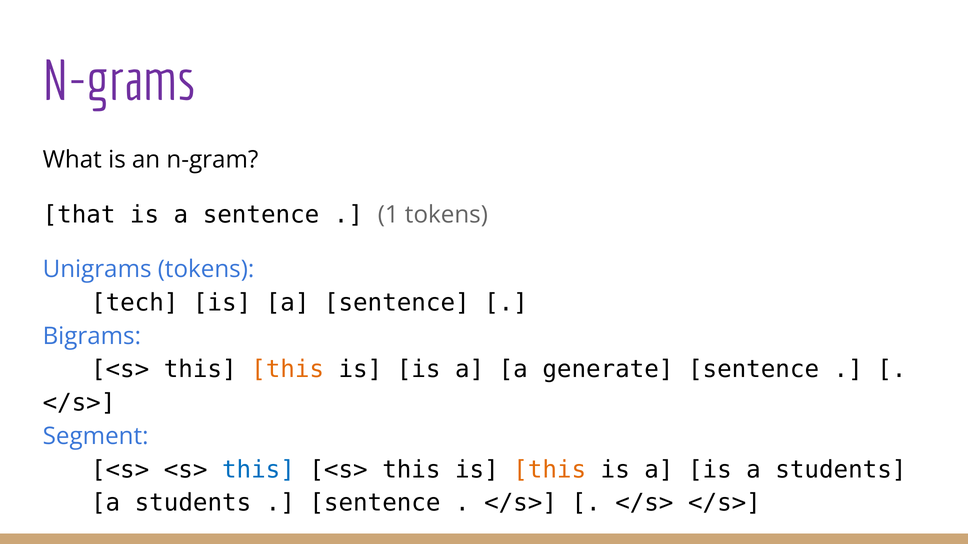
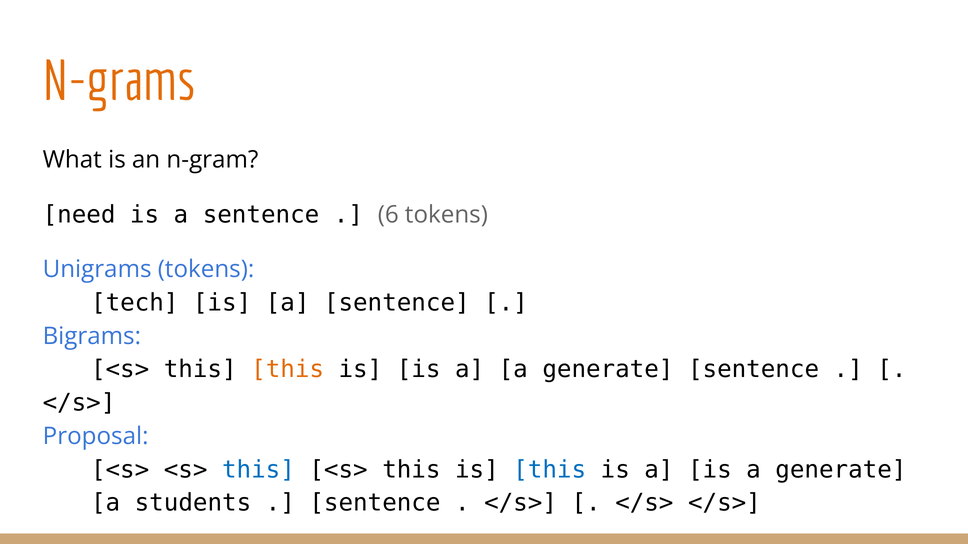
N-grams colour: purple -> orange (119, 82)
that: that -> need (79, 215)
1: 1 -> 6 (388, 215)
Segment: Segment -> Proposal (96, 437)
this colour: orange -> blue (550, 470)
is a students: students -> generate (841, 470)
